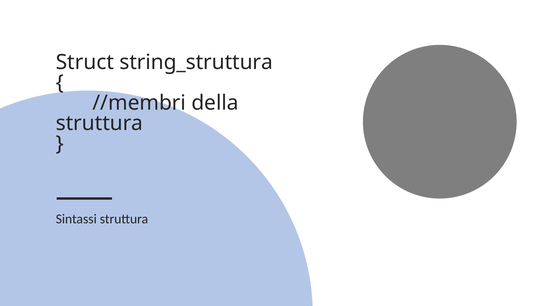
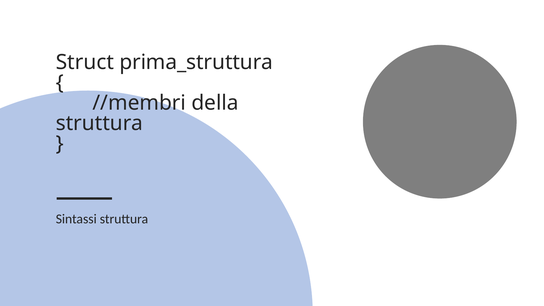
string_struttura: string_struttura -> prima_struttura (196, 62)
